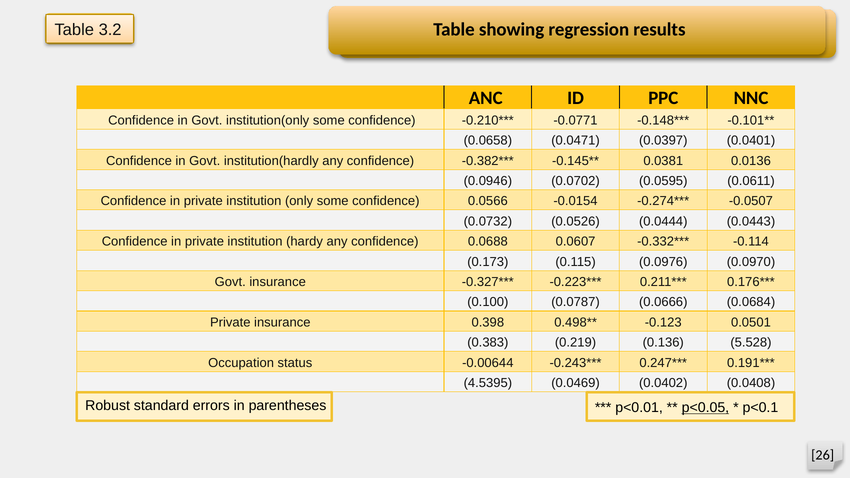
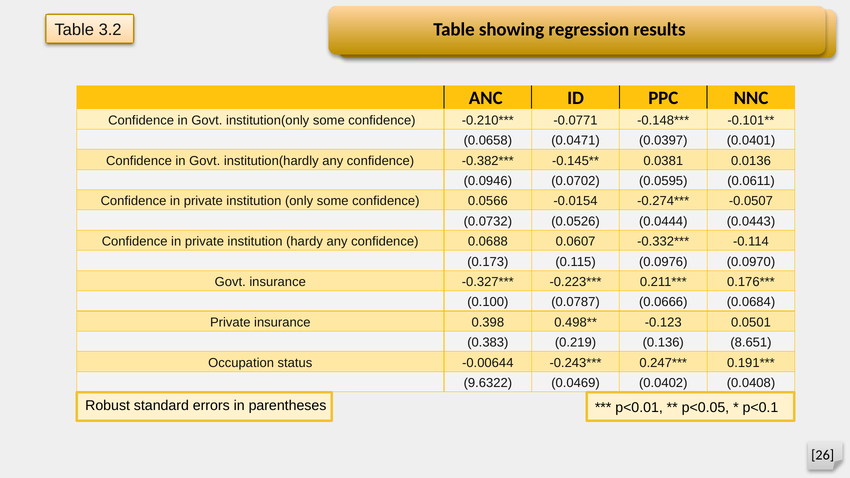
5.528: 5.528 -> 8.651 (751, 343)
4.5395: 4.5395 -> 9.6322 (488, 383)
p<0.05 underline: present -> none (705, 408)
